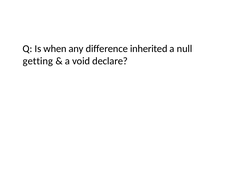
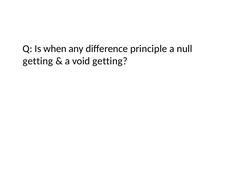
inherited: inherited -> principle (149, 49)
void declare: declare -> getting (110, 61)
